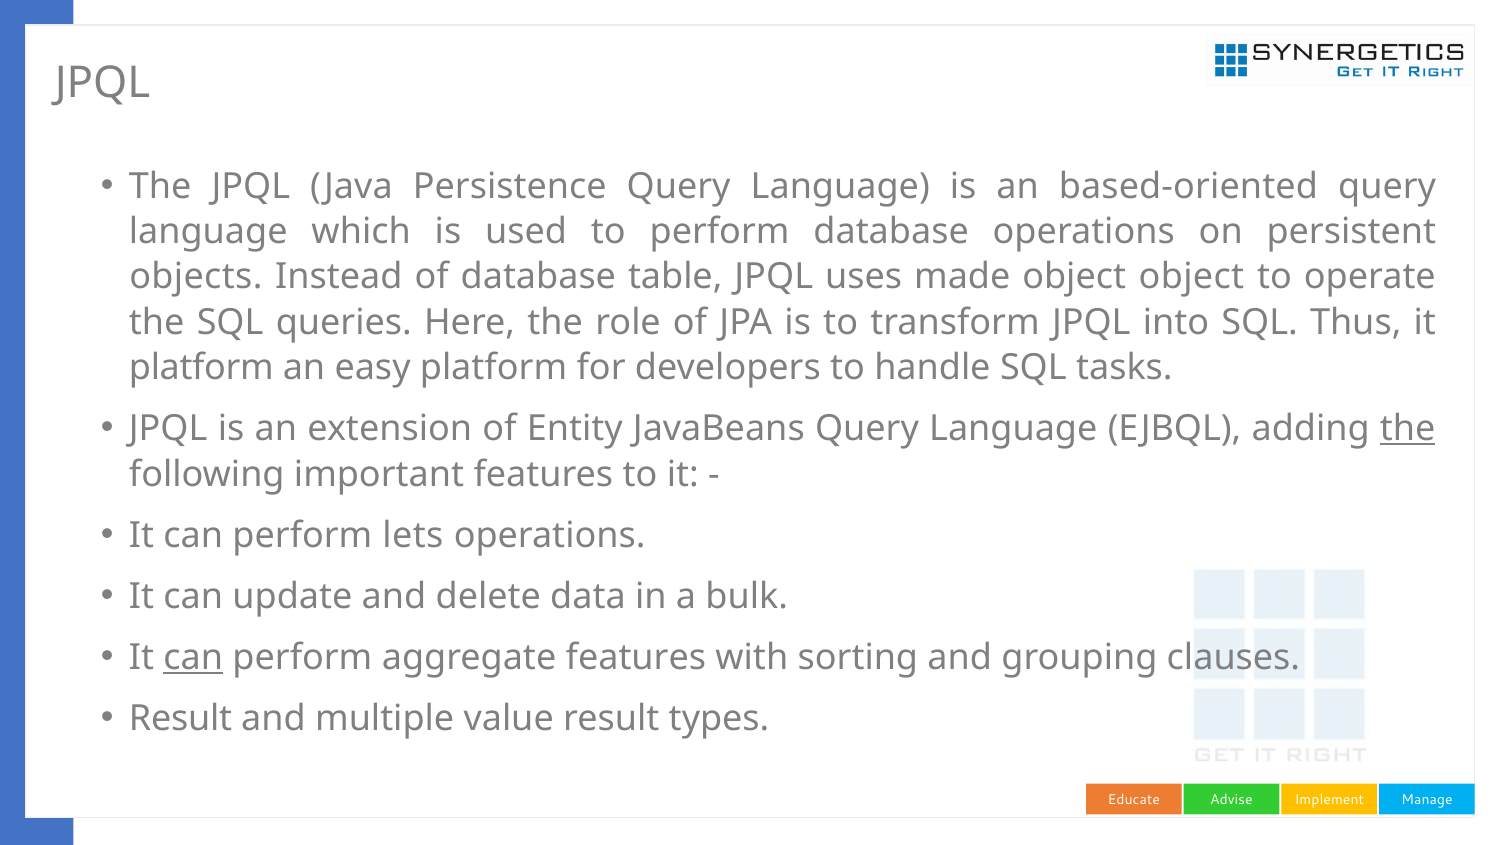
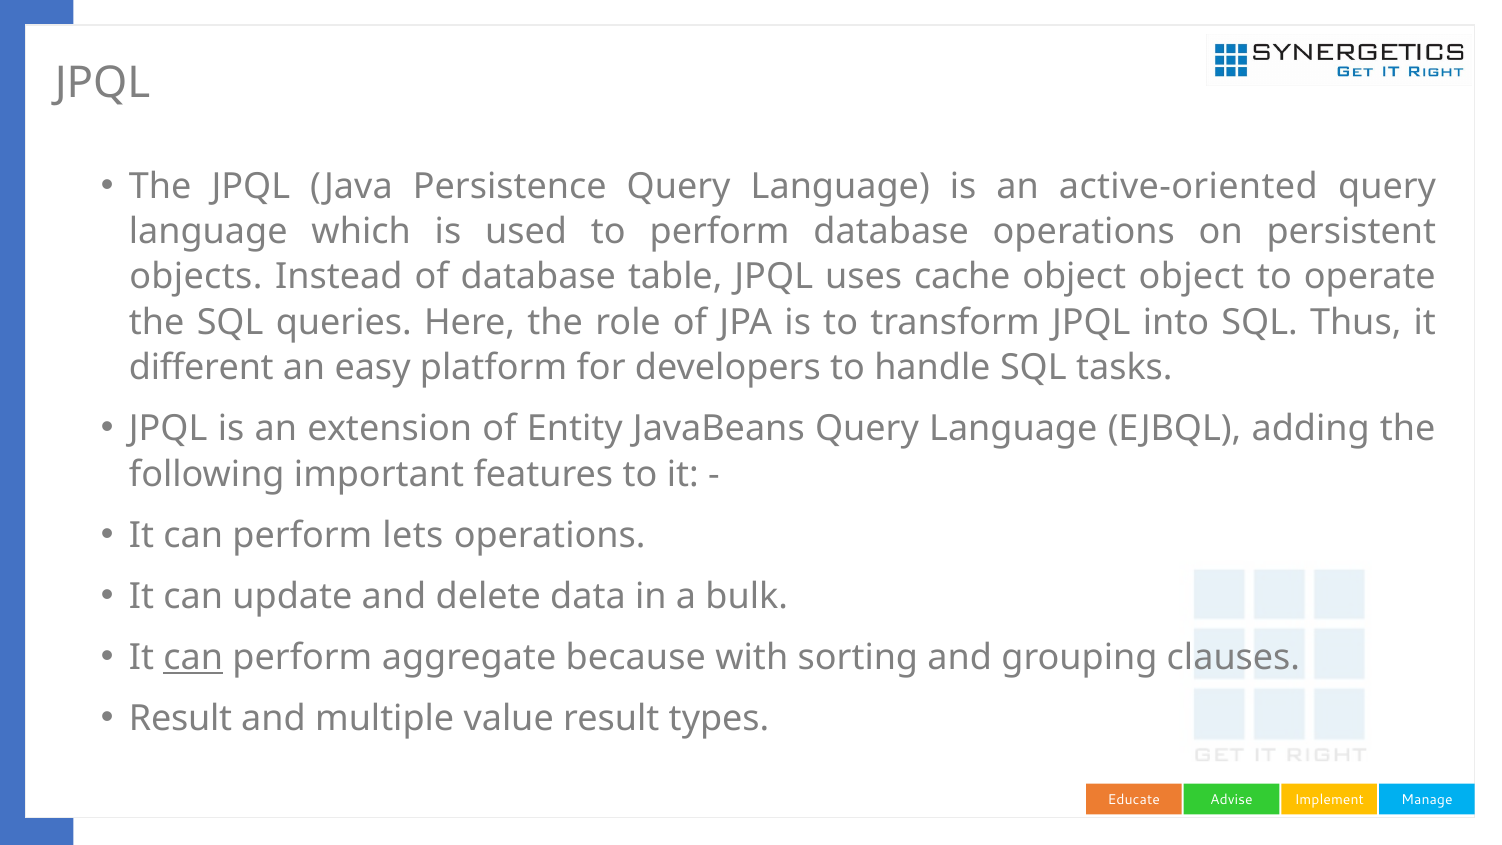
based-oriented: based-oriented -> active-oriented (1188, 186)
made: made -> cache (962, 277)
platform: platform -> different (201, 368)
the underline: present -> none (1408, 429)
aggregate features: features -> because (636, 657)
